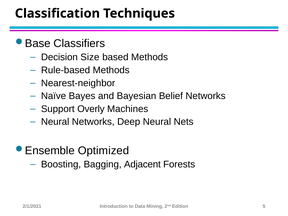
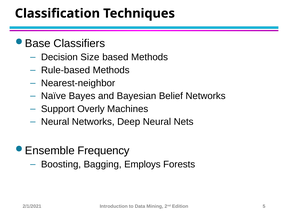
Optimized: Optimized -> Frequency (104, 151)
Adjacent: Adjacent -> Employs (142, 164)
